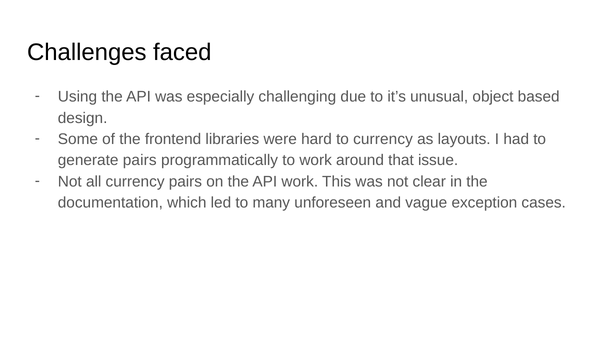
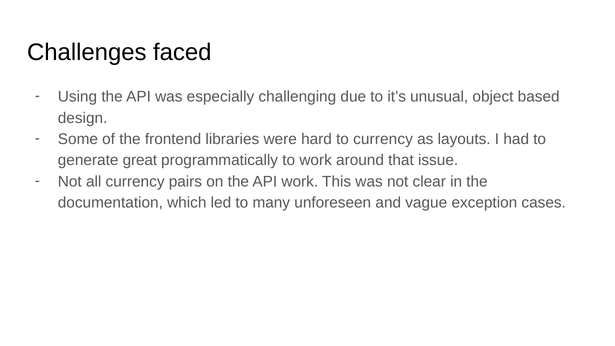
generate pairs: pairs -> great (140, 160)
